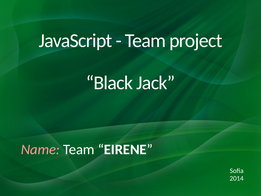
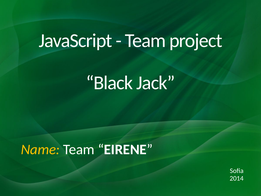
Name colour: pink -> yellow (40, 149)
